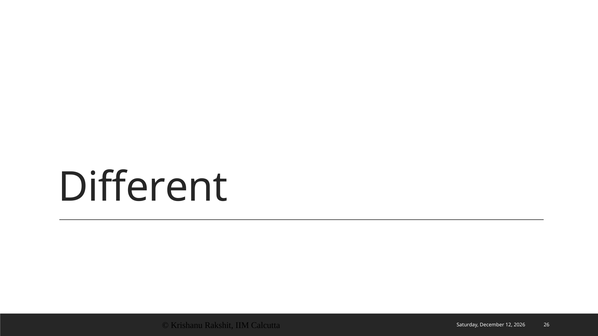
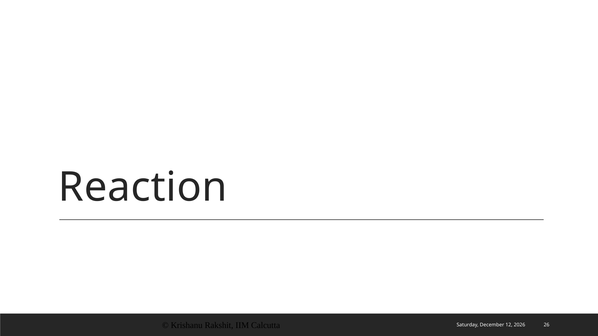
Different: Different -> Reaction (143, 187)
